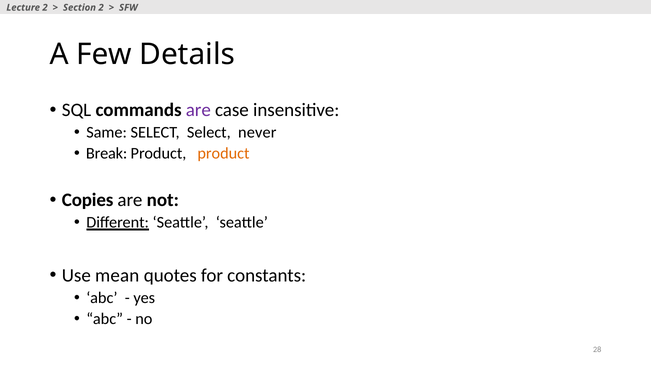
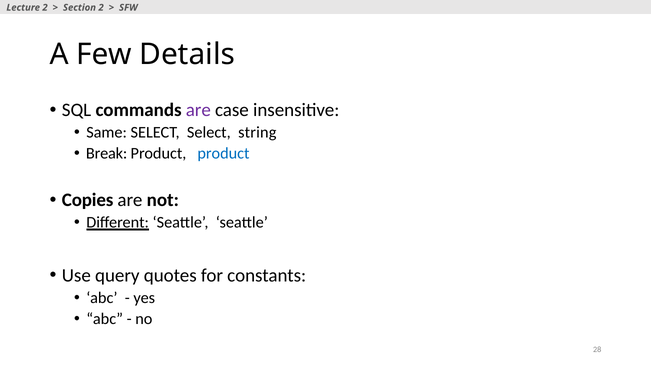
never: never -> string (257, 132)
product colour: orange -> blue (223, 153)
mean: mean -> query (117, 276)
